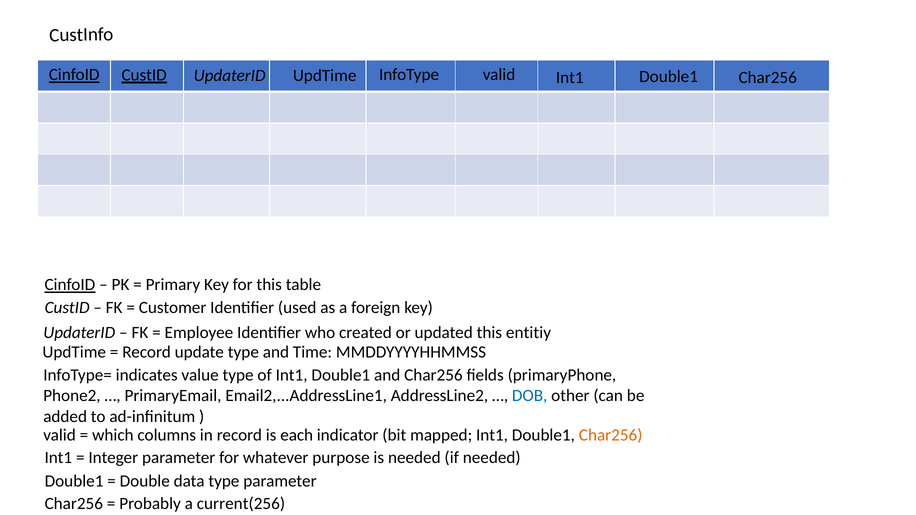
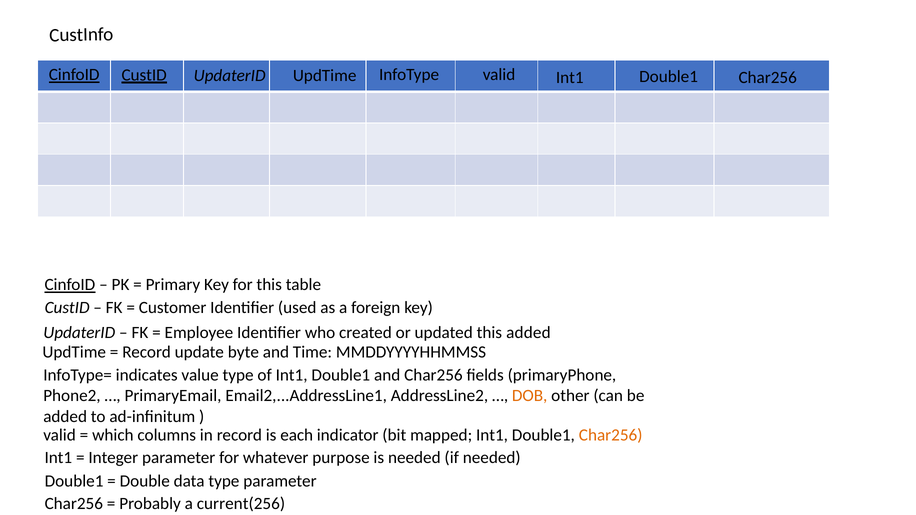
this entitiy: entitiy -> added (528, 333)
update type: type -> byte (243, 352)
DOB colour: blue -> orange (530, 396)
